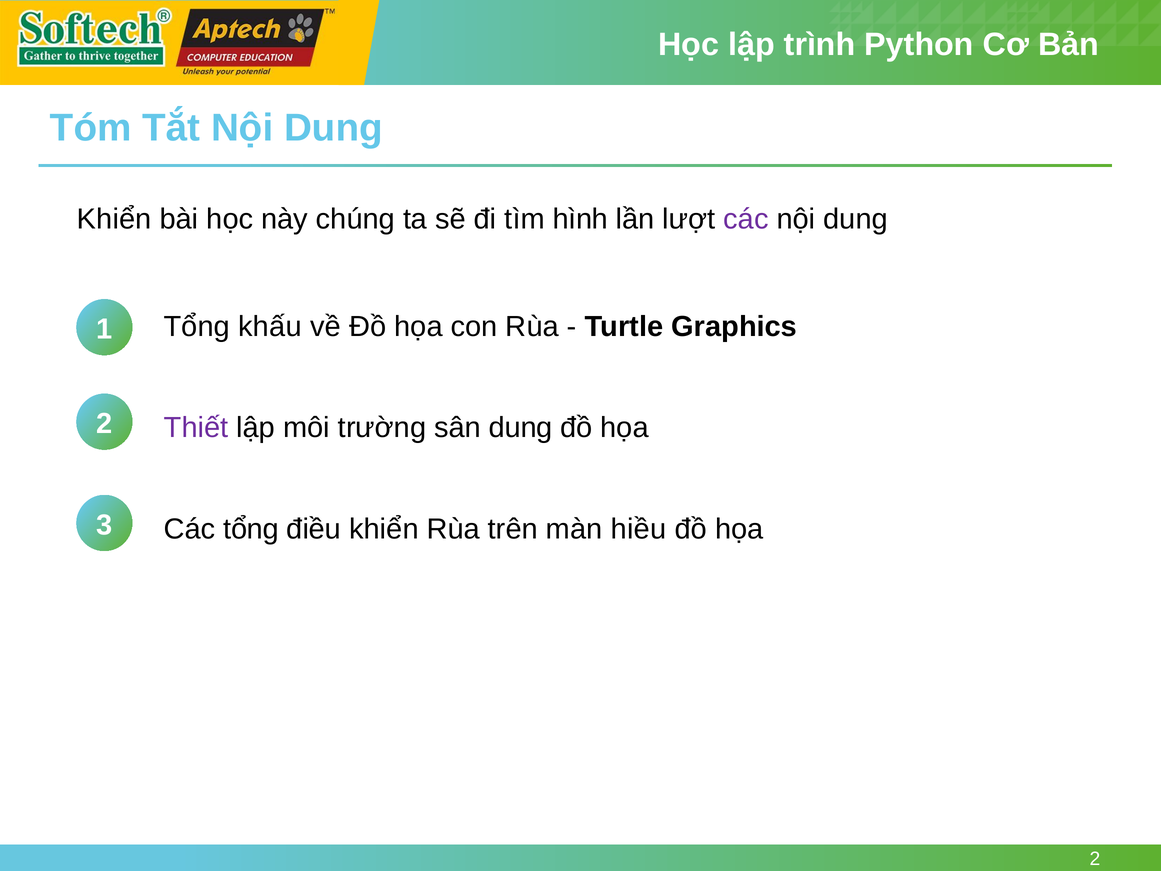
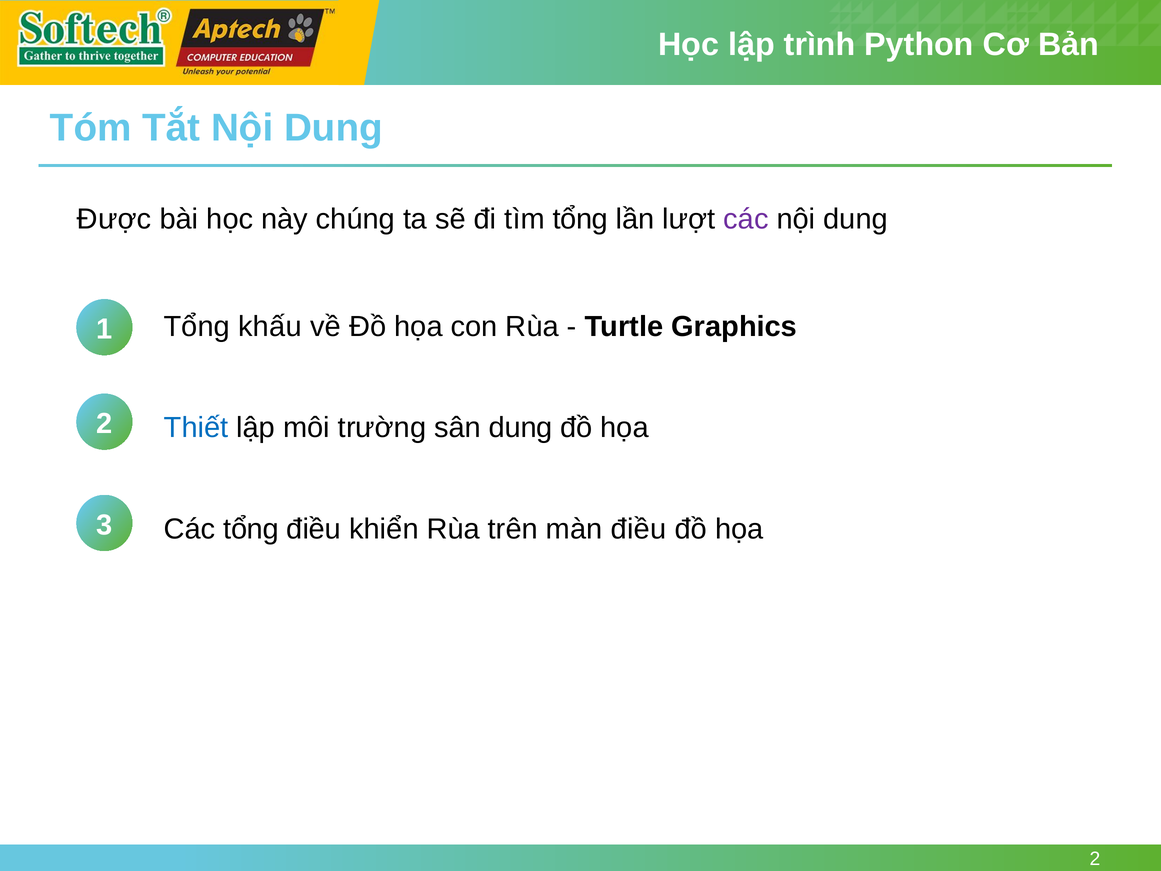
Khiển: Khiển -> Được (114, 219)
tìm hình: hình -> tổng (580, 219)
Thiết colour: purple -> blue (196, 428)
màn hiều: hiều -> điều (638, 529)
